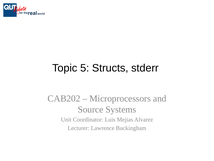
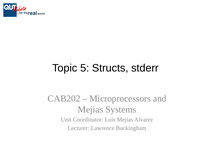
Source: Source -> Mejias (90, 109)
